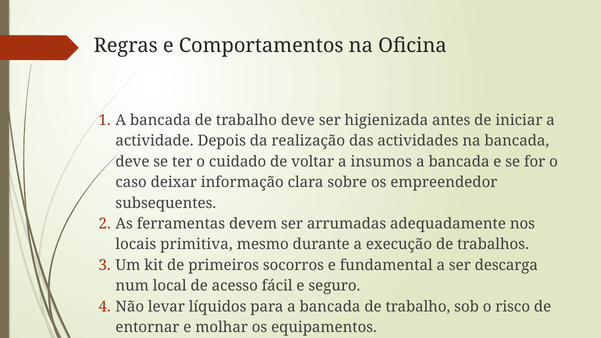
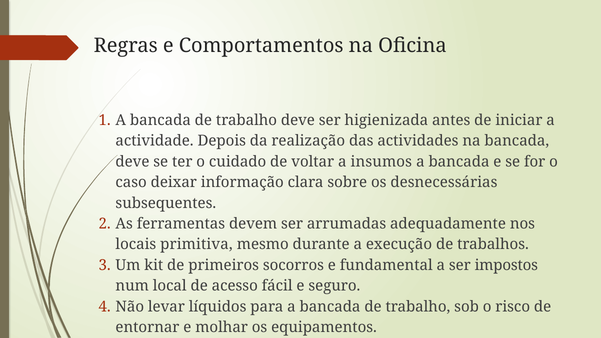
empreendedor: empreendedor -> desnecessárias (444, 182)
descarga: descarga -> impostos (506, 265)
